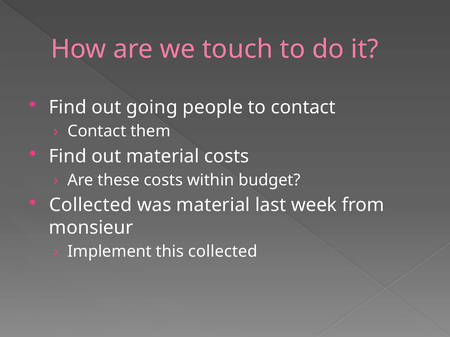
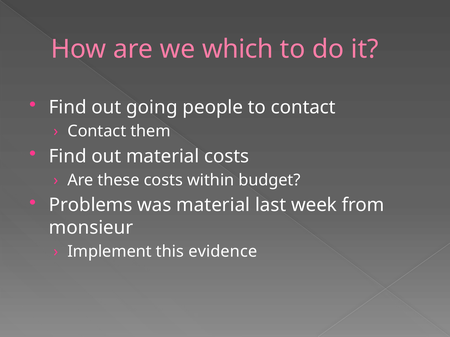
touch: touch -> which (238, 49)
Collected: Collected -> Problems (91, 205)
this collected: collected -> evidence (223, 252)
